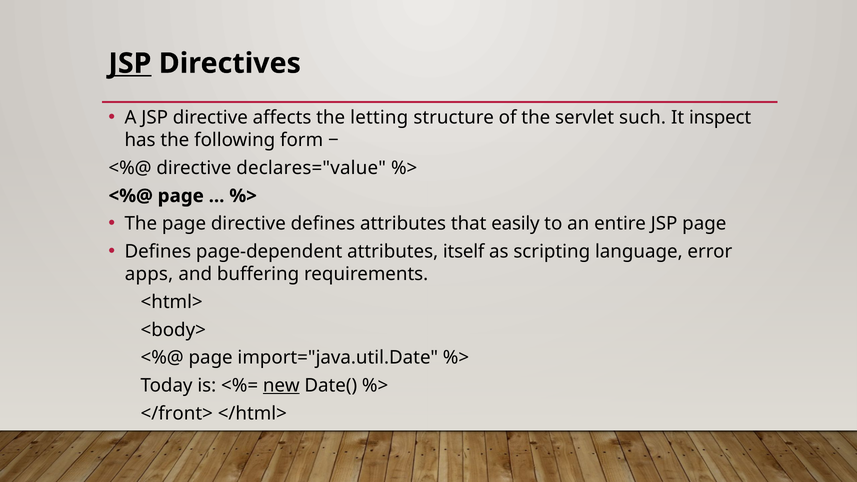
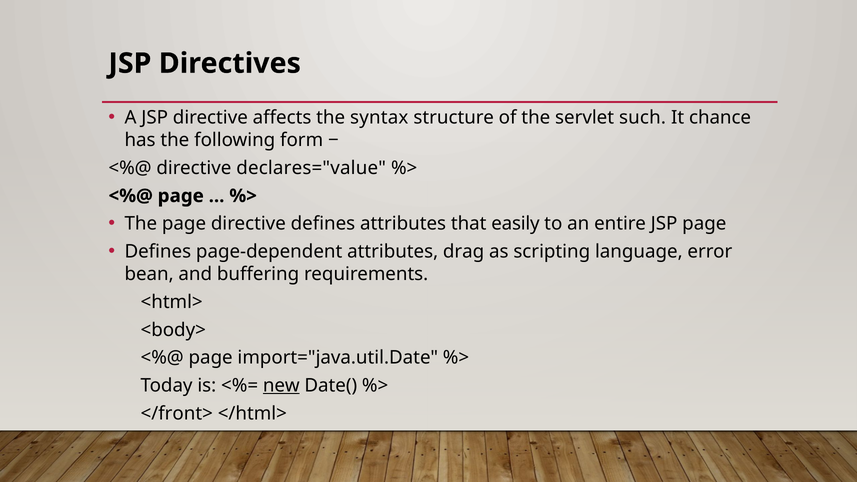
JSP underline: present -> none (130, 63)
letting: letting -> syntax (379, 118)
inspect: inspect -> chance (720, 118)
itself: itself -> drag (464, 252)
apps: apps -> bean (149, 274)
